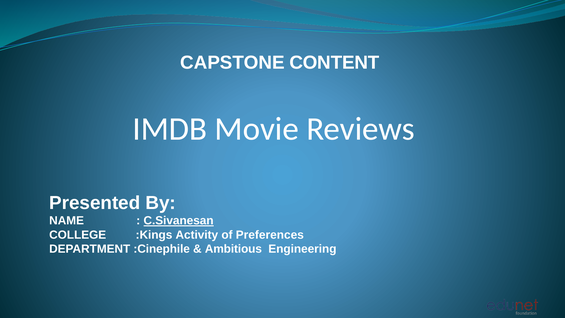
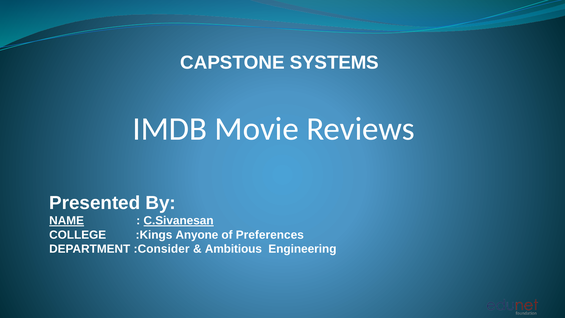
CONTENT: CONTENT -> SYSTEMS (334, 63)
NAME underline: none -> present (67, 221)
Activity: Activity -> Anyone (197, 235)
:Cinephile: :Cinephile -> :Consider (162, 249)
